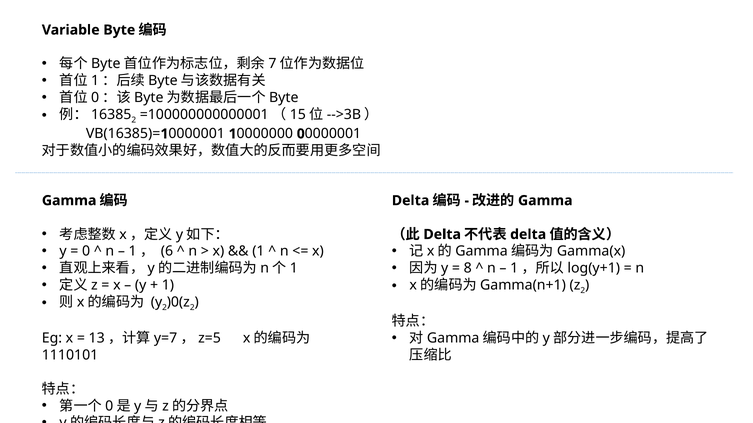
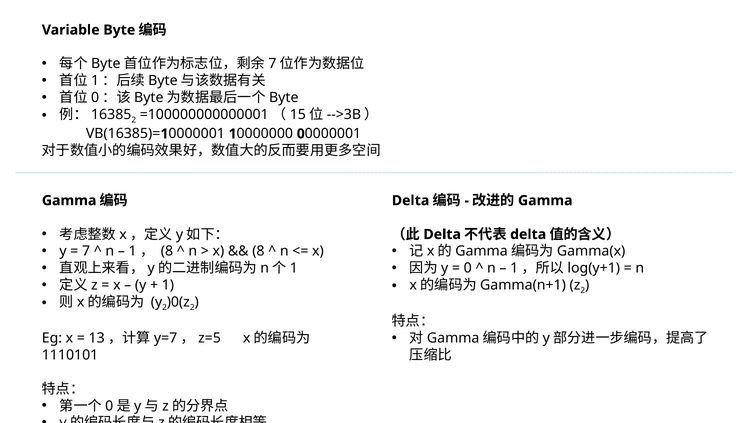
0: 0 -> 7 (86, 252)
1， 6: 6 -> 8 (167, 252)
1: 1 -> 8 (258, 252)
8: 8 -> 0 (468, 269)
